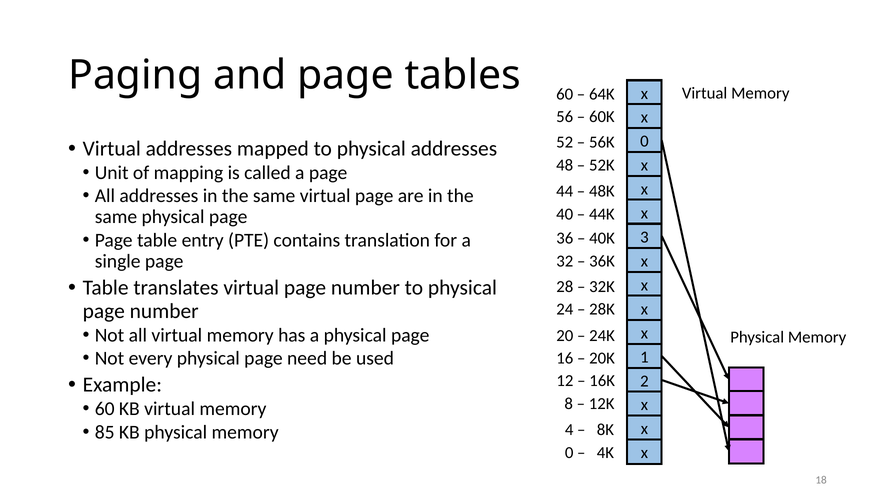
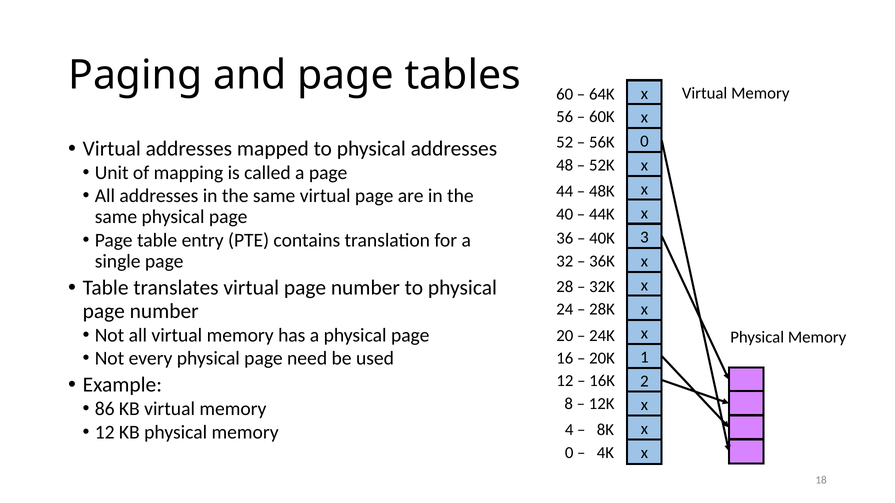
60: 60 -> 86 (105, 409)
85: 85 -> 12 (105, 432)
